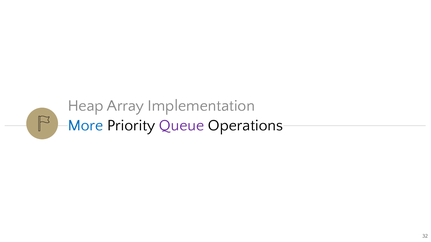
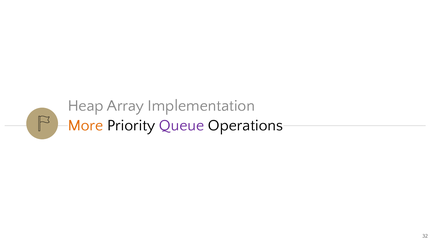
More colour: blue -> orange (85, 126)
